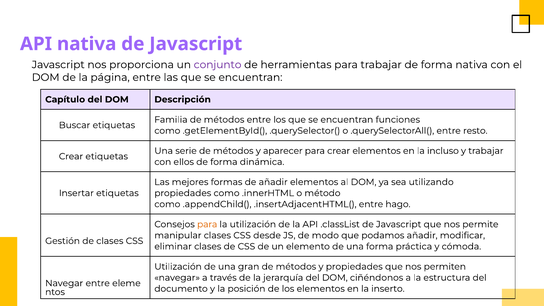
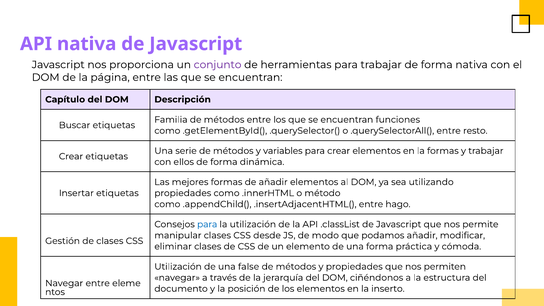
aparecer: aparecer -> variables (283, 151)
la incluso: incluso -> formas (443, 151)
para colour: orange -> blue (207, 224)
gran: gran -> false (249, 267)
